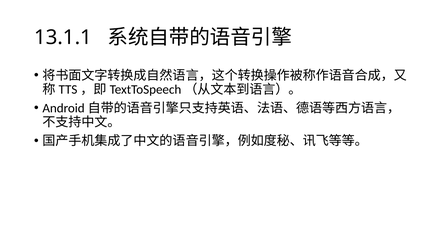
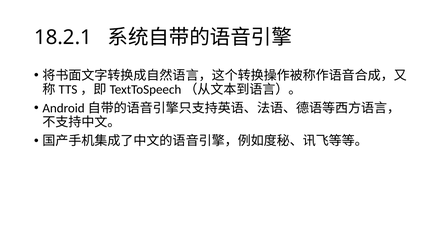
13.1.1: 13.1.1 -> 18.2.1 (63, 38)
